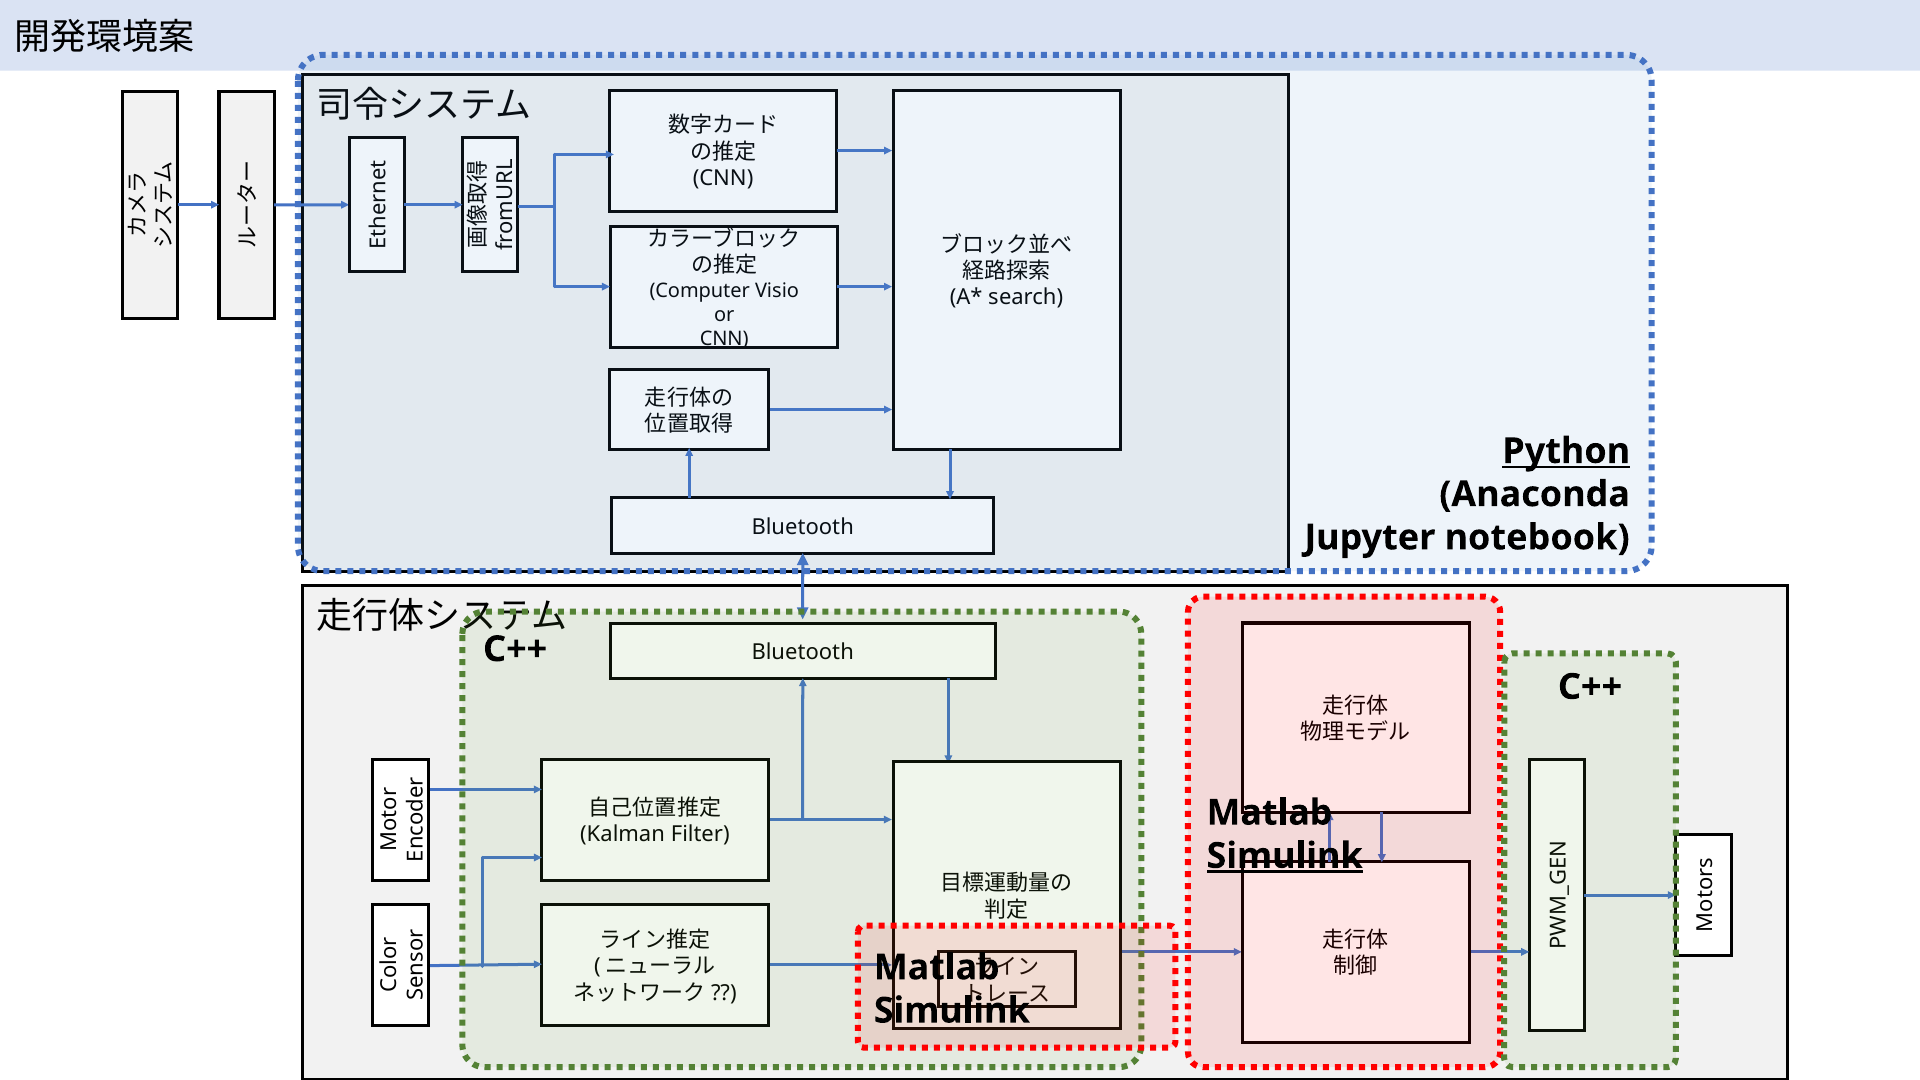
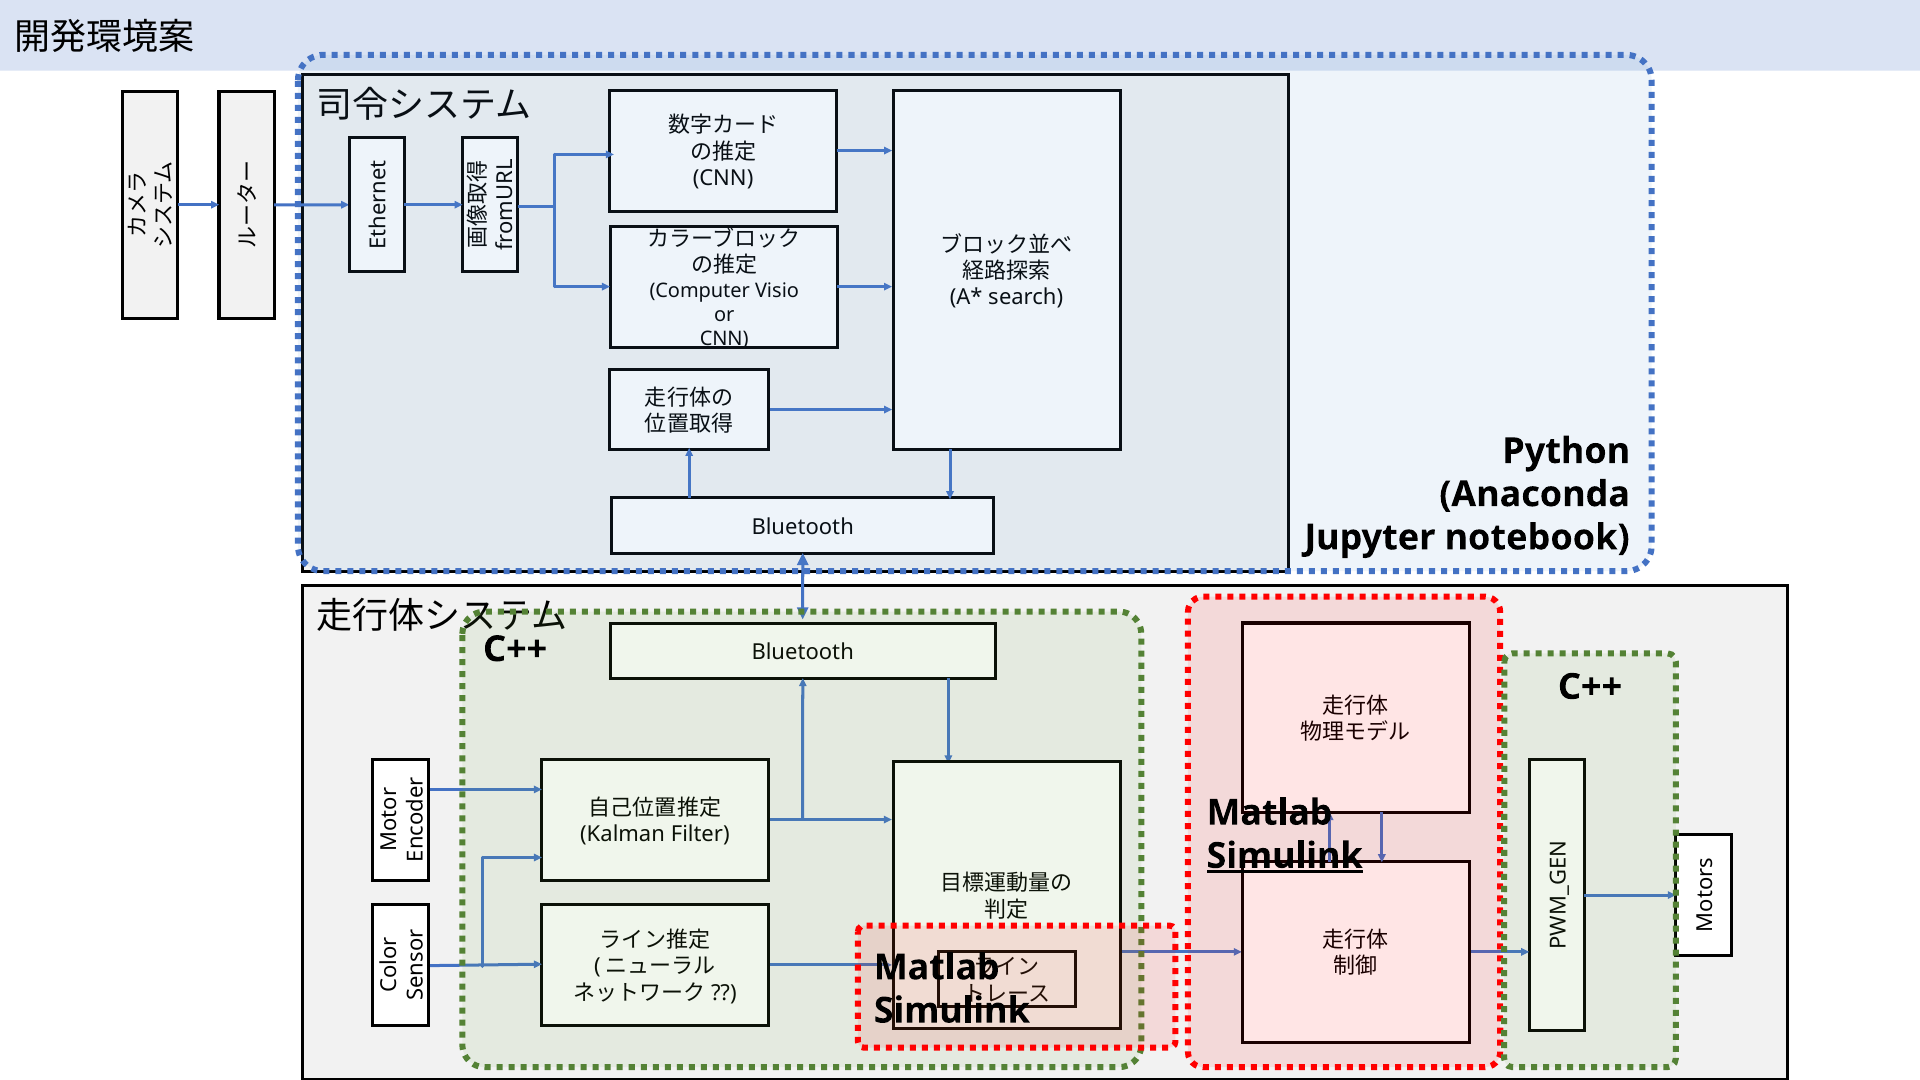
Python underline: present -> none (1566, 451)
